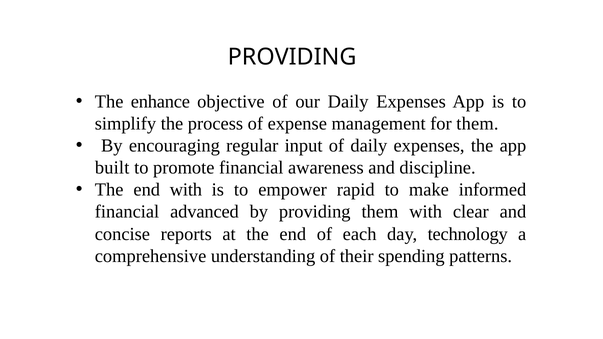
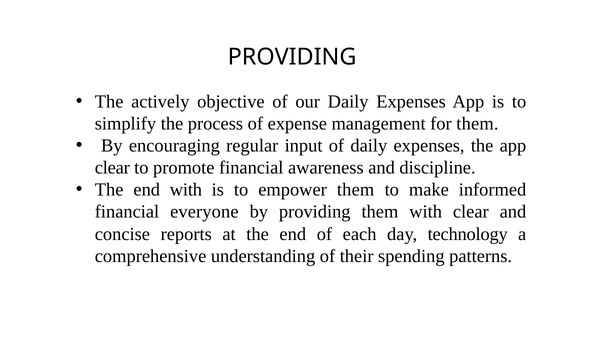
enhance: enhance -> actively (160, 102)
built: built -> clear (112, 168)
empower rapid: rapid -> them (356, 190)
advanced: advanced -> everyone (204, 212)
